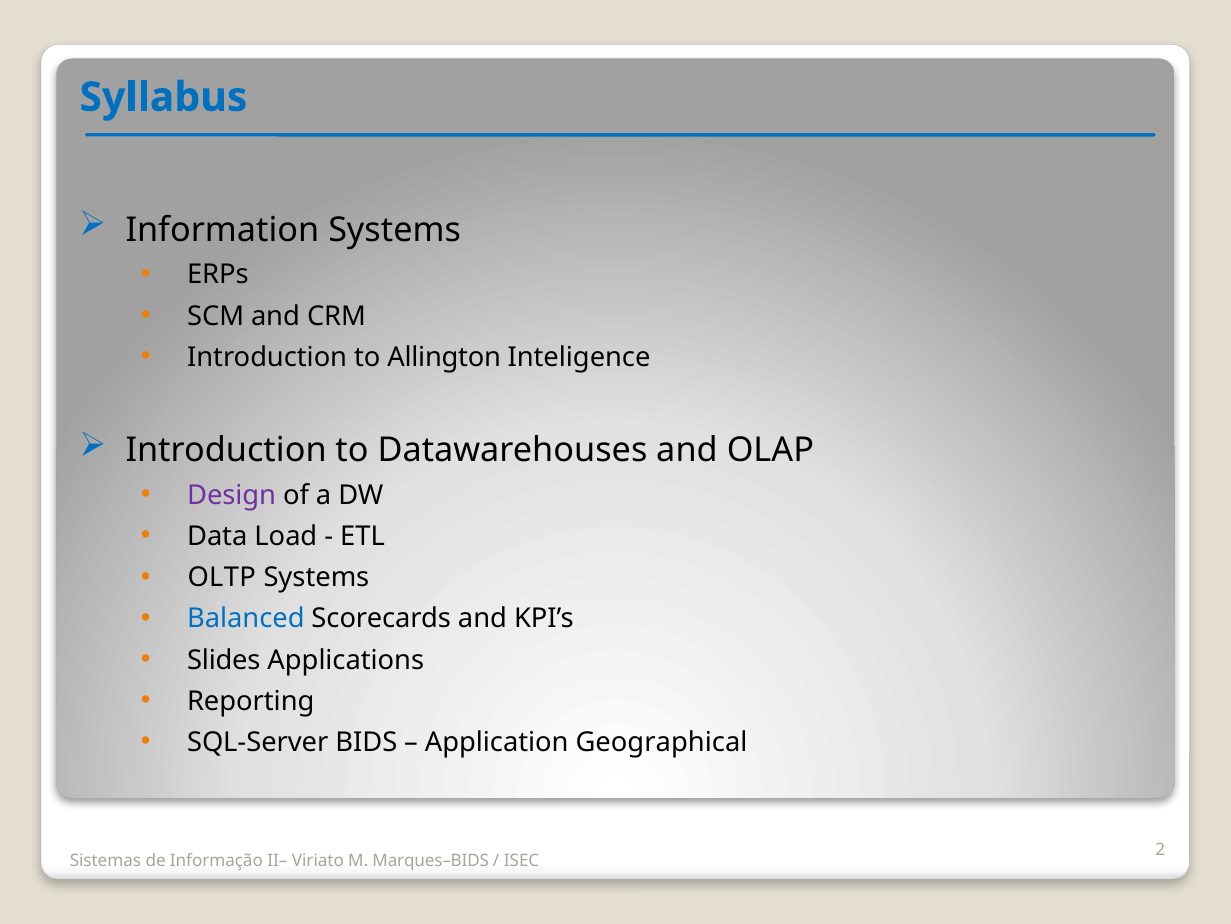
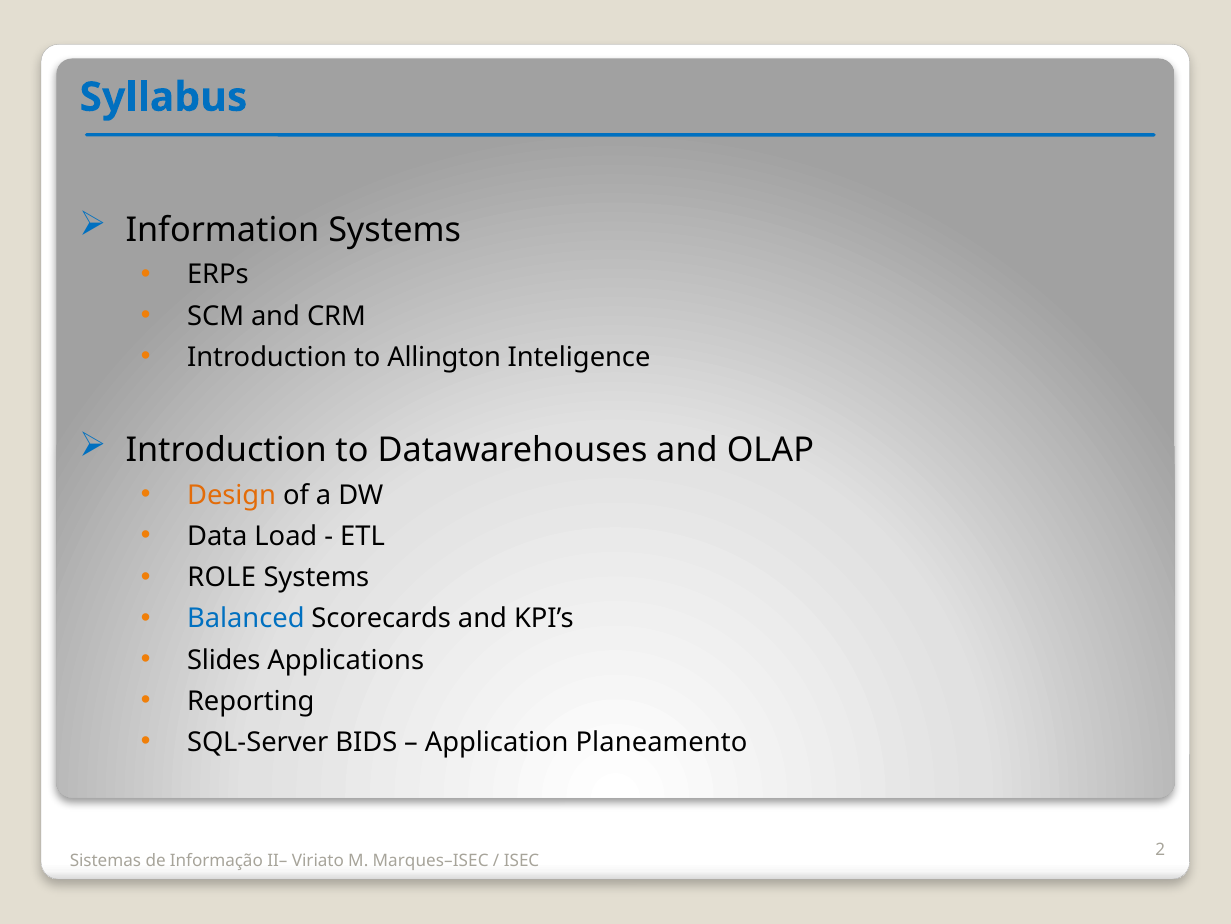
Design colour: purple -> orange (232, 495)
OLTP: OLTP -> ROLE (222, 577)
Geographical: Geographical -> Planeamento (661, 742)
Marques–BIDS: Marques–BIDS -> Marques–ISEC (431, 860)
